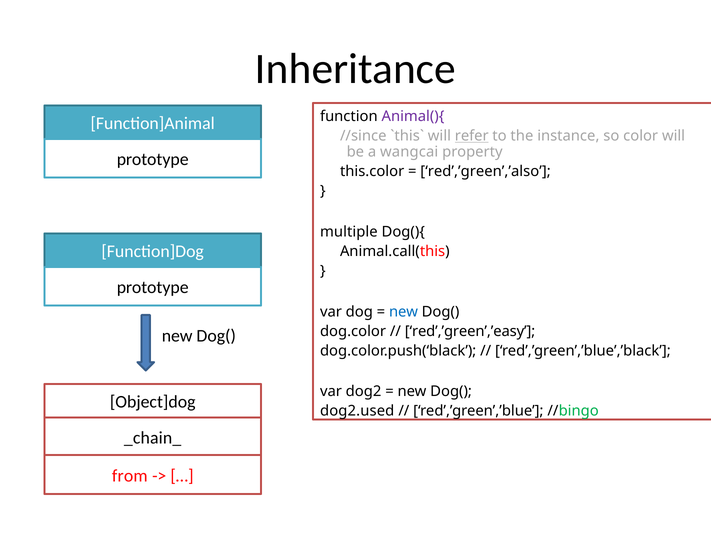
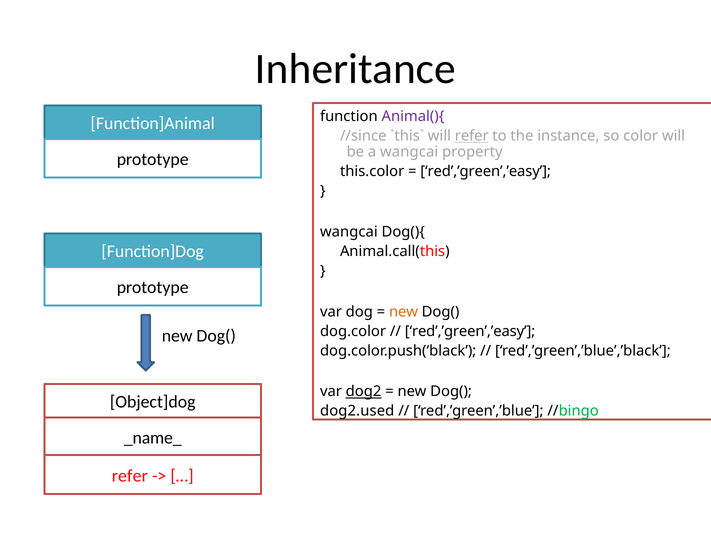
red’,’green’,’also: red’,’green’,’also -> red’,’green’,’easy (486, 171)
multiple: multiple -> wangcai (349, 232)
new colour: blue -> orange (403, 312)
dog2 underline: none -> present (364, 392)
_chain_: _chain_ -> _name_ (153, 438)
from: from -> refer (130, 476)
